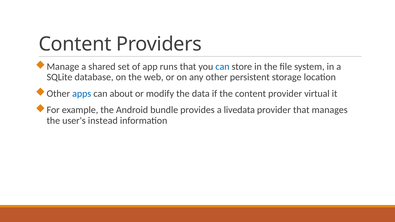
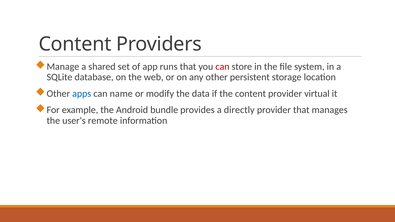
can colour: blue -> red (222, 67)
about: about -> name (121, 94)
livedata: livedata -> directly (239, 110)
instead: instead -> remote (103, 121)
